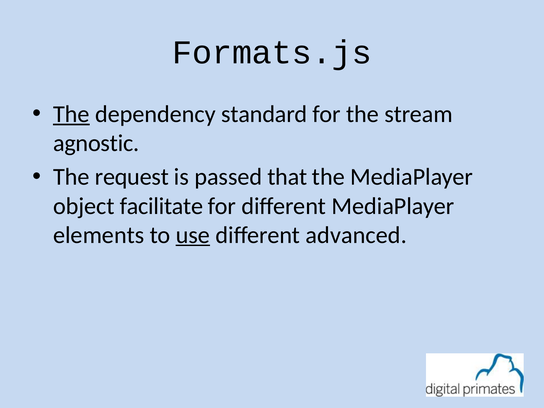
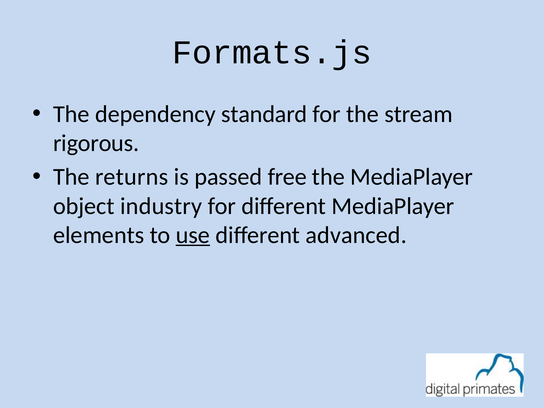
The underline: present -> none (71, 114)
agnostic: agnostic -> rigorous (96, 143)
request: request -> returns (132, 177)
that: that -> free (287, 177)
facilitate: facilitate -> industry (161, 206)
